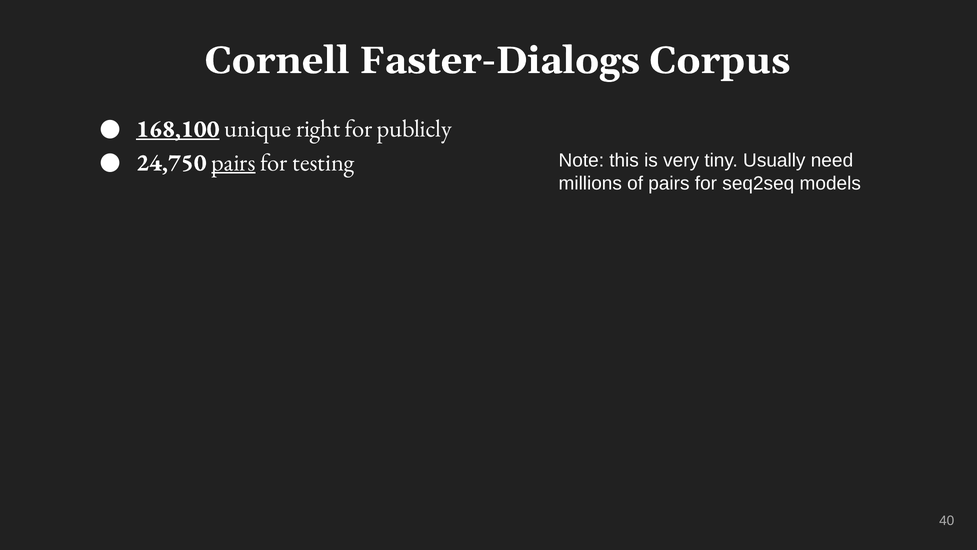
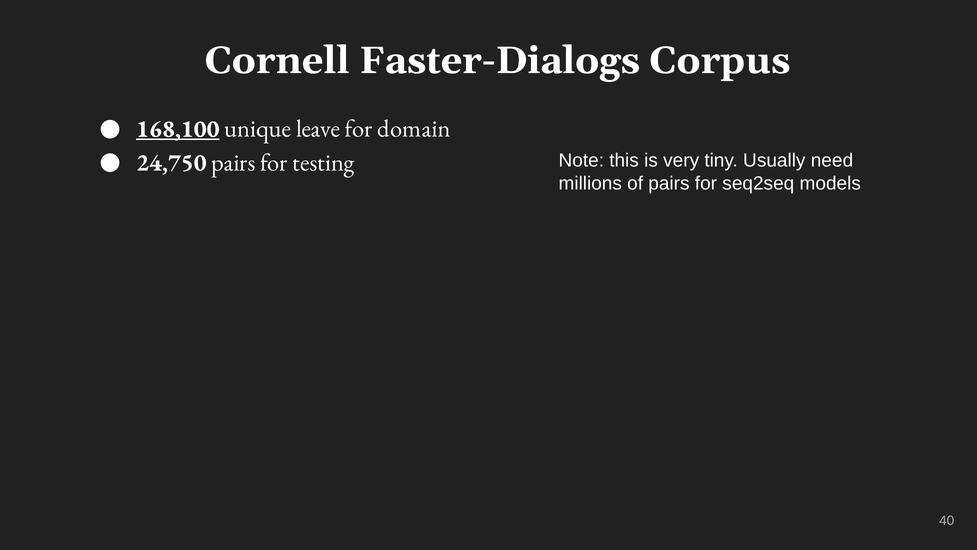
right: right -> leave (318, 129)
publicly: publicly -> domain (414, 129)
pairs underline: present -> none (233, 162)
